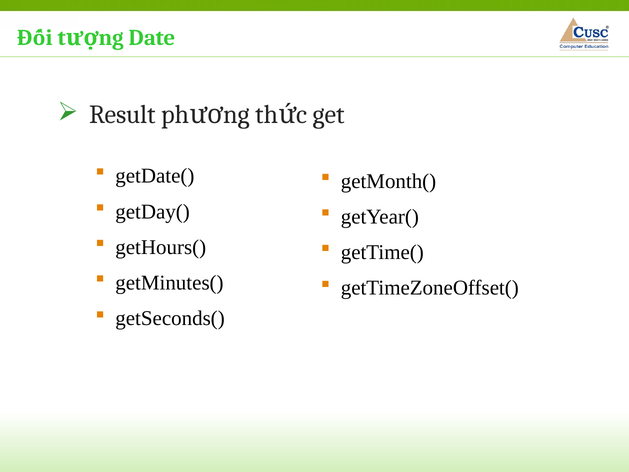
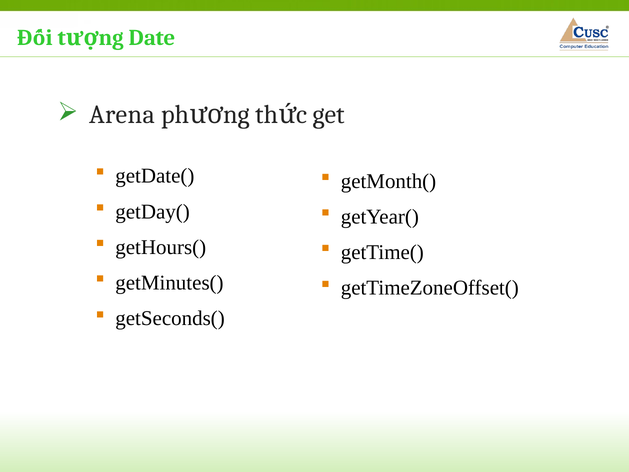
Result: Result -> Arena (122, 114)
